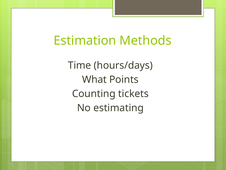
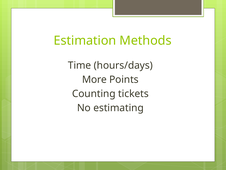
What: What -> More (94, 79)
